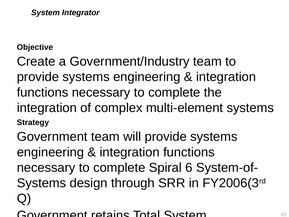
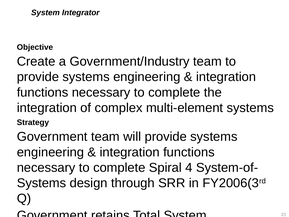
6: 6 -> 4 (189, 167)
